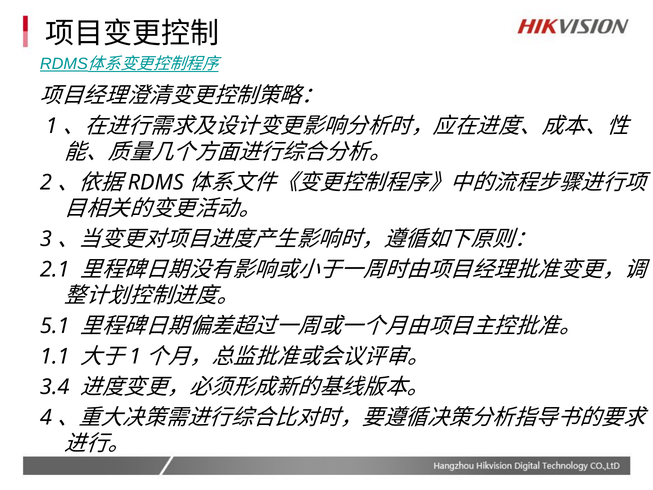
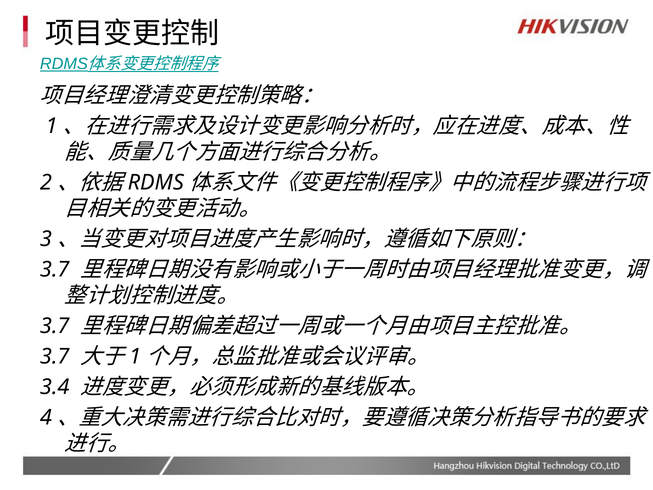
2.1: 2.1 -> 3.7 (55, 269)
5.1: 5.1 -> 3.7 (55, 326)
1.1: 1.1 -> 3.7 (55, 356)
